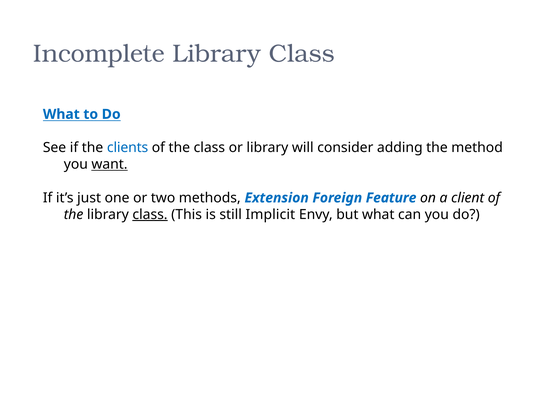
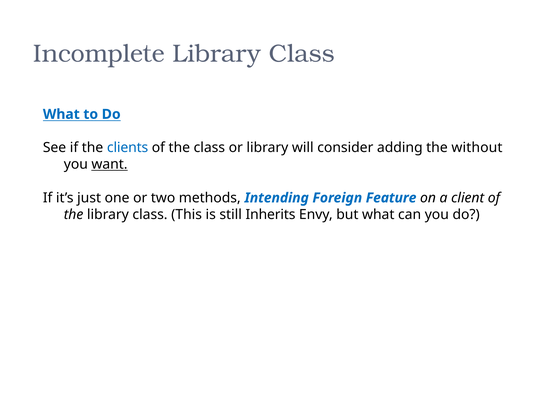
method: method -> without (477, 148)
Extension: Extension -> Intending (277, 198)
class underline: present -> none (150, 214)
Implicit: Implicit -> Inherits (270, 214)
